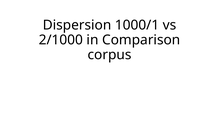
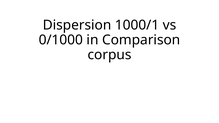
2/1000: 2/1000 -> 0/1000 (61, 40)
